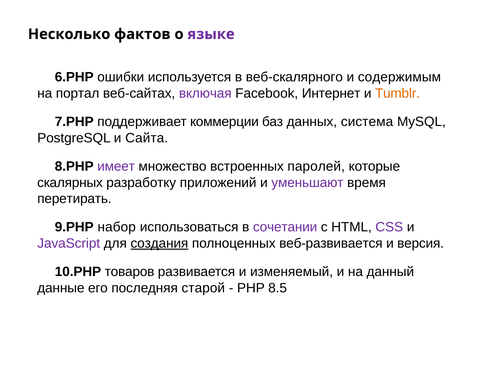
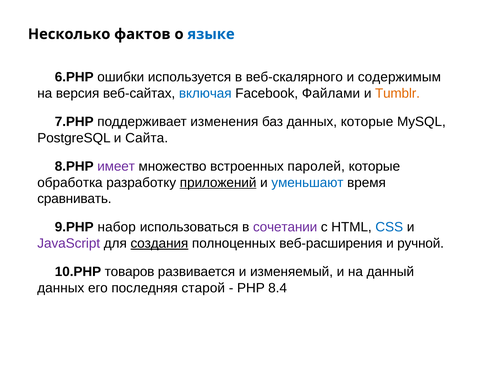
языке colour: purple -> blue (211, 34)
портал: портал -> версия (78, 93)
включая colour: purple -> blue (205, 93)
Интернет: Интернет -> Файлами (331, 93)
коммерции: коммерции -> изменения (224, 122)
данных система: система -> которые (367, 122)
скалярных: скалярных -> обработка (70, 183)
приложений underline: none -> present (218, 183)
уменьшают colour: purple -> blue (307, 183)
перетирать: перетирать -> сравнивать (74, 199)
CSS colour: purple -> blue (389, 227)
веб-развивается: веб-развивается -> веб-расширения (331, 244)
версия: версия -> ручной (421, 244)
данные: данные -> данных (61, 288)
8.5: 8.5 -> 8.4 (278, 288)
